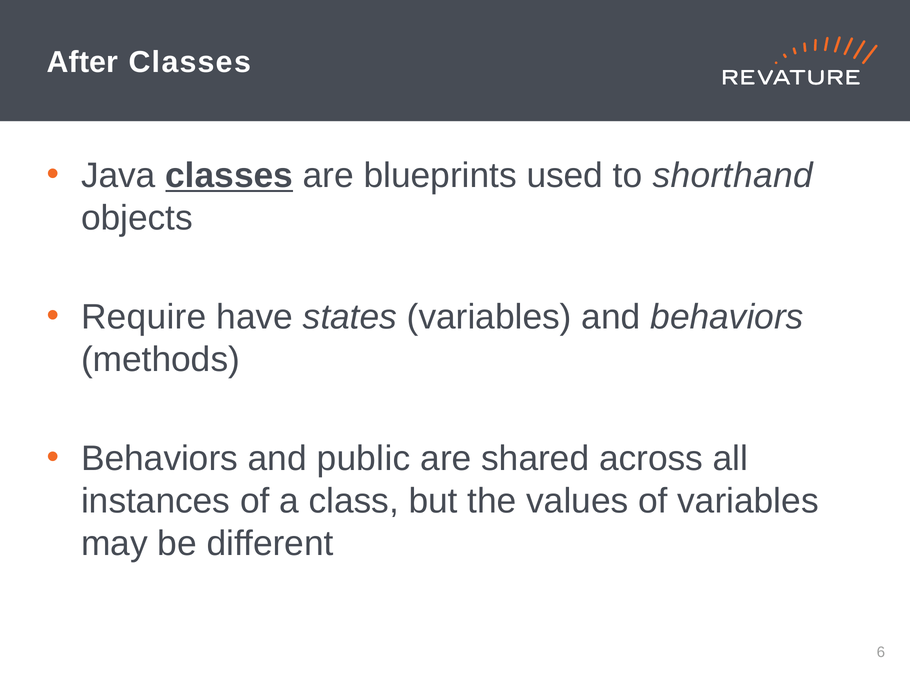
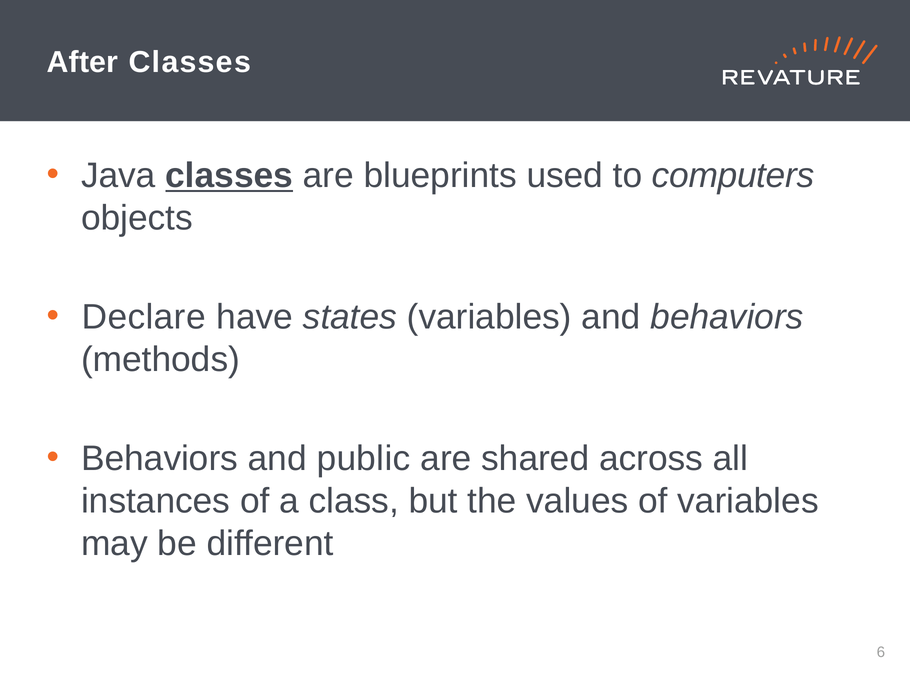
shorthand: shorthand -> computers (733, 176)
Require: Require -> Declare (144, 317)
